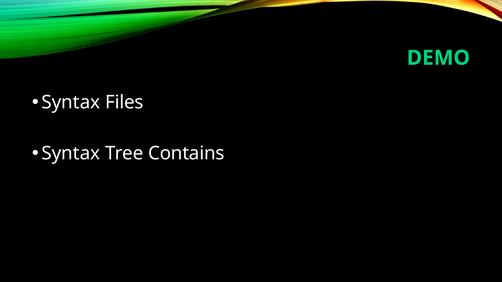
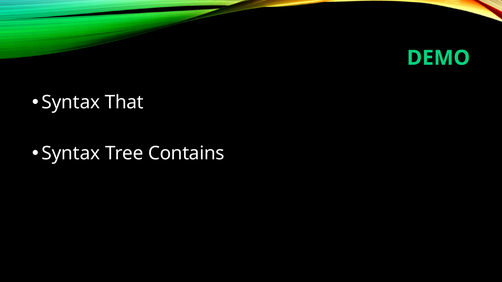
Files: Files -> That (124, 102)
